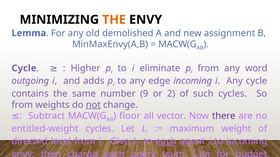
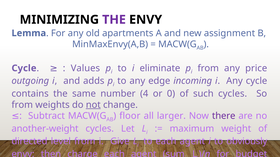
THE colour: orange -> purple (114, 20)
demolished: demolished -> apartments (128, 33)
word: word -> price (256, 68)
Higher: Higher -> Values (85, 68)
9: 9 -> 4 (144, 94)
2: 2 -> 0 (171, 94)
vector: vector -> larger (171, 116)
entitled-weight: entitled-weight -> another-weight (45, 129)
each underline: present -> none (166, 142)
to incoming: incoming -> obviously (247, 142)
